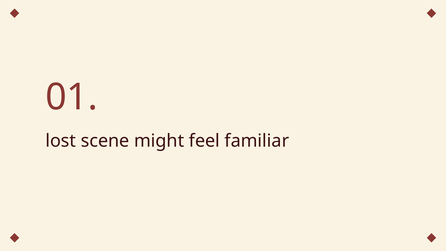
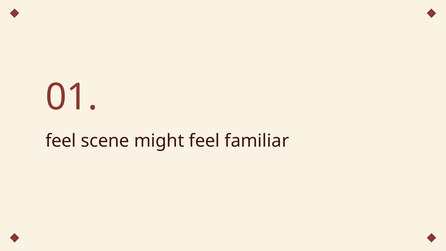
lost: lost -> feel (61, 141)
